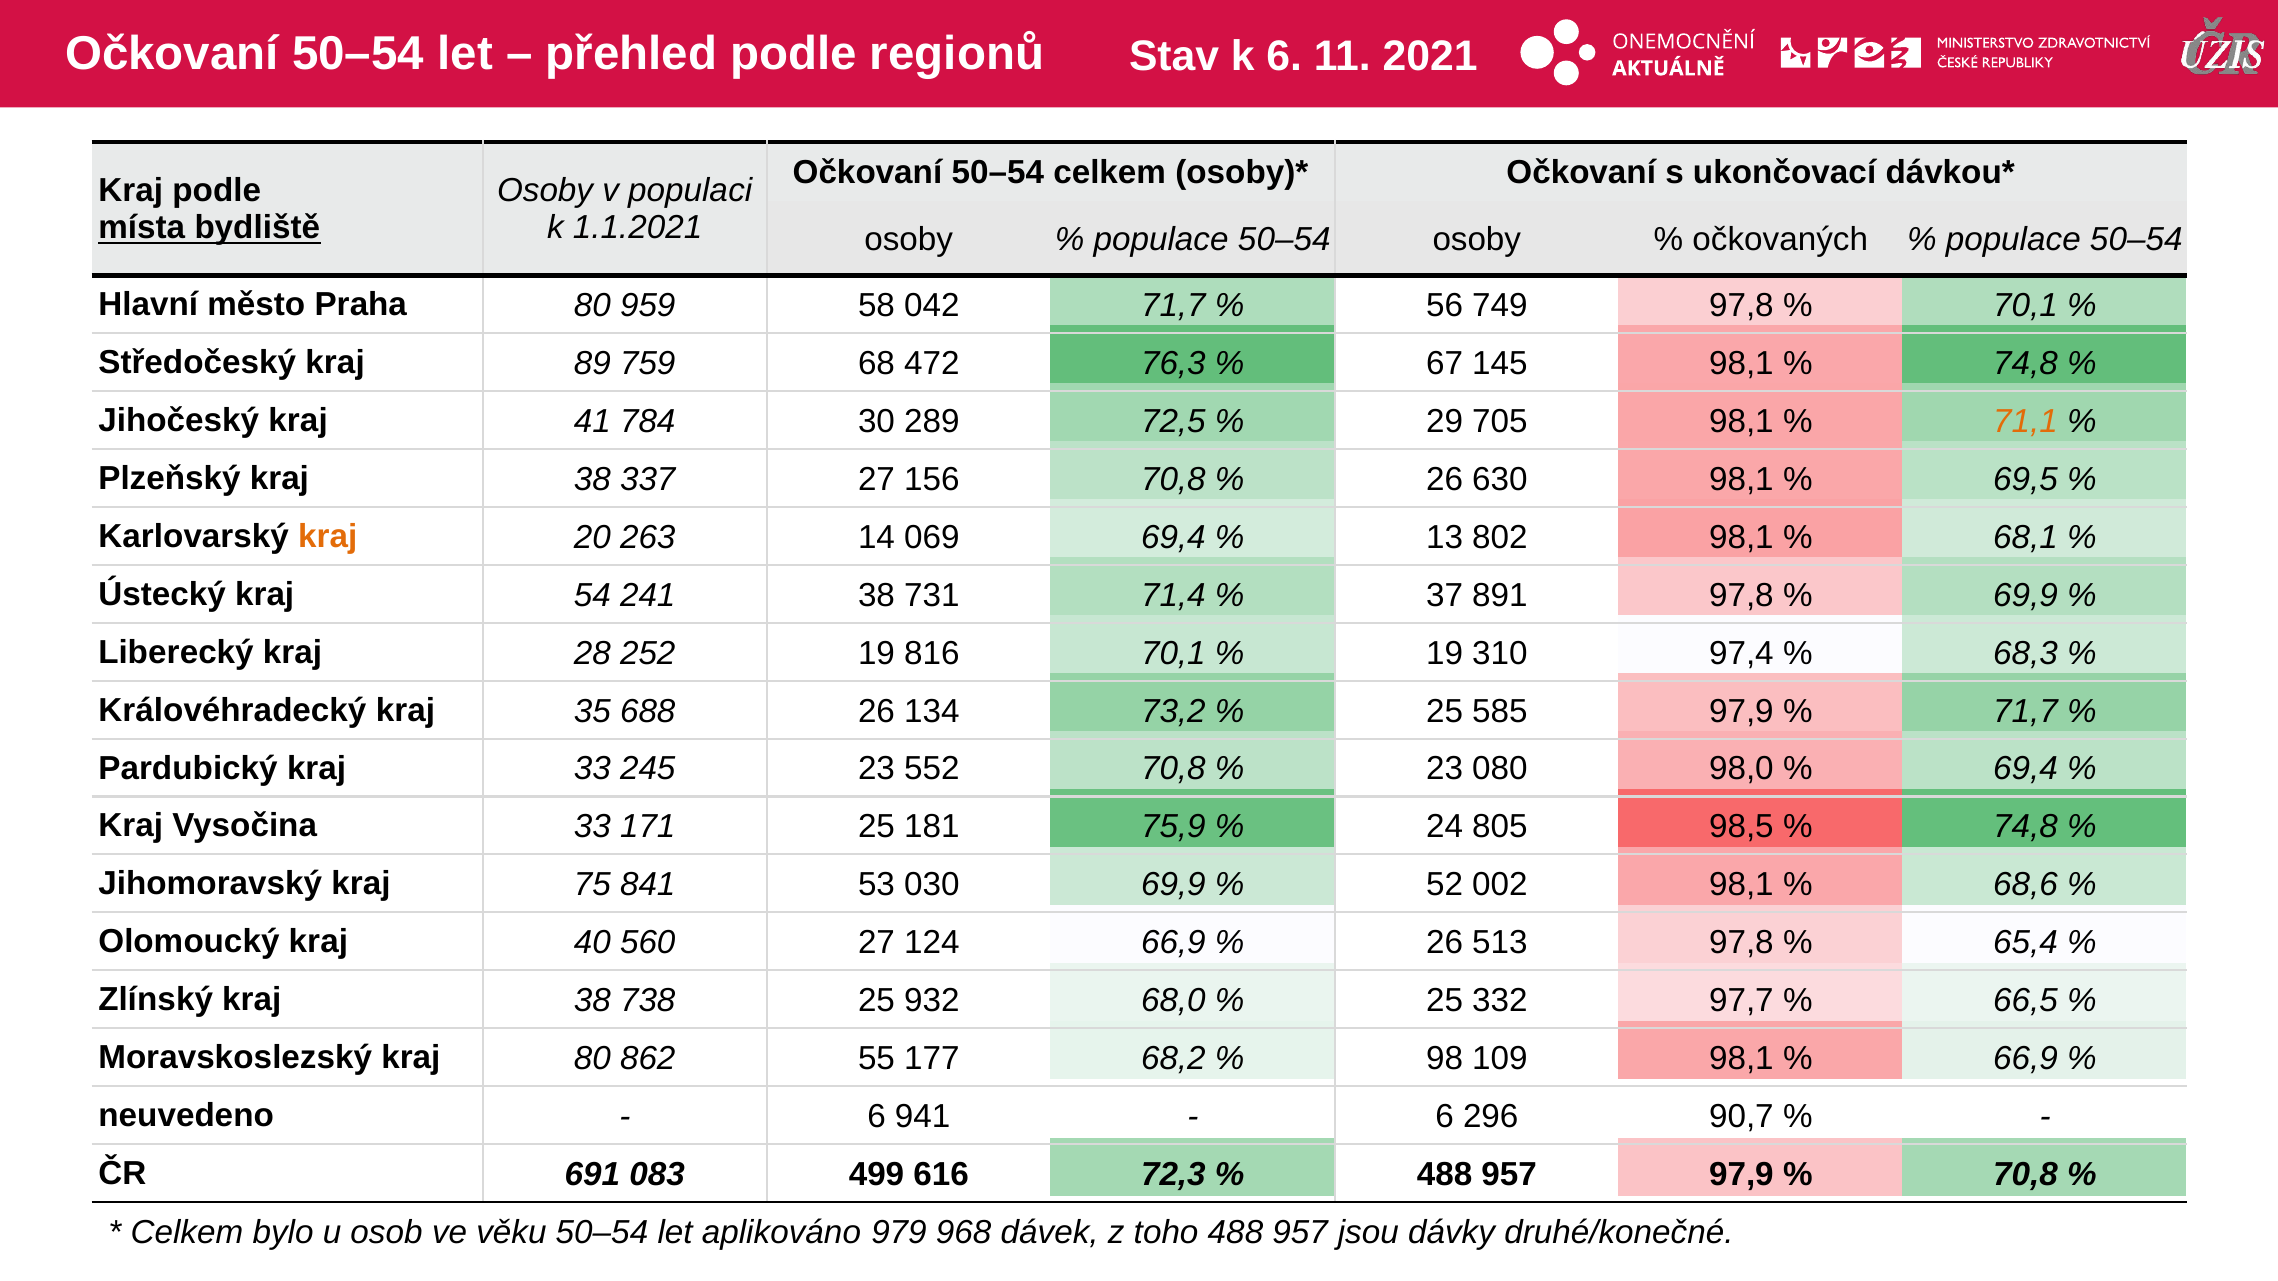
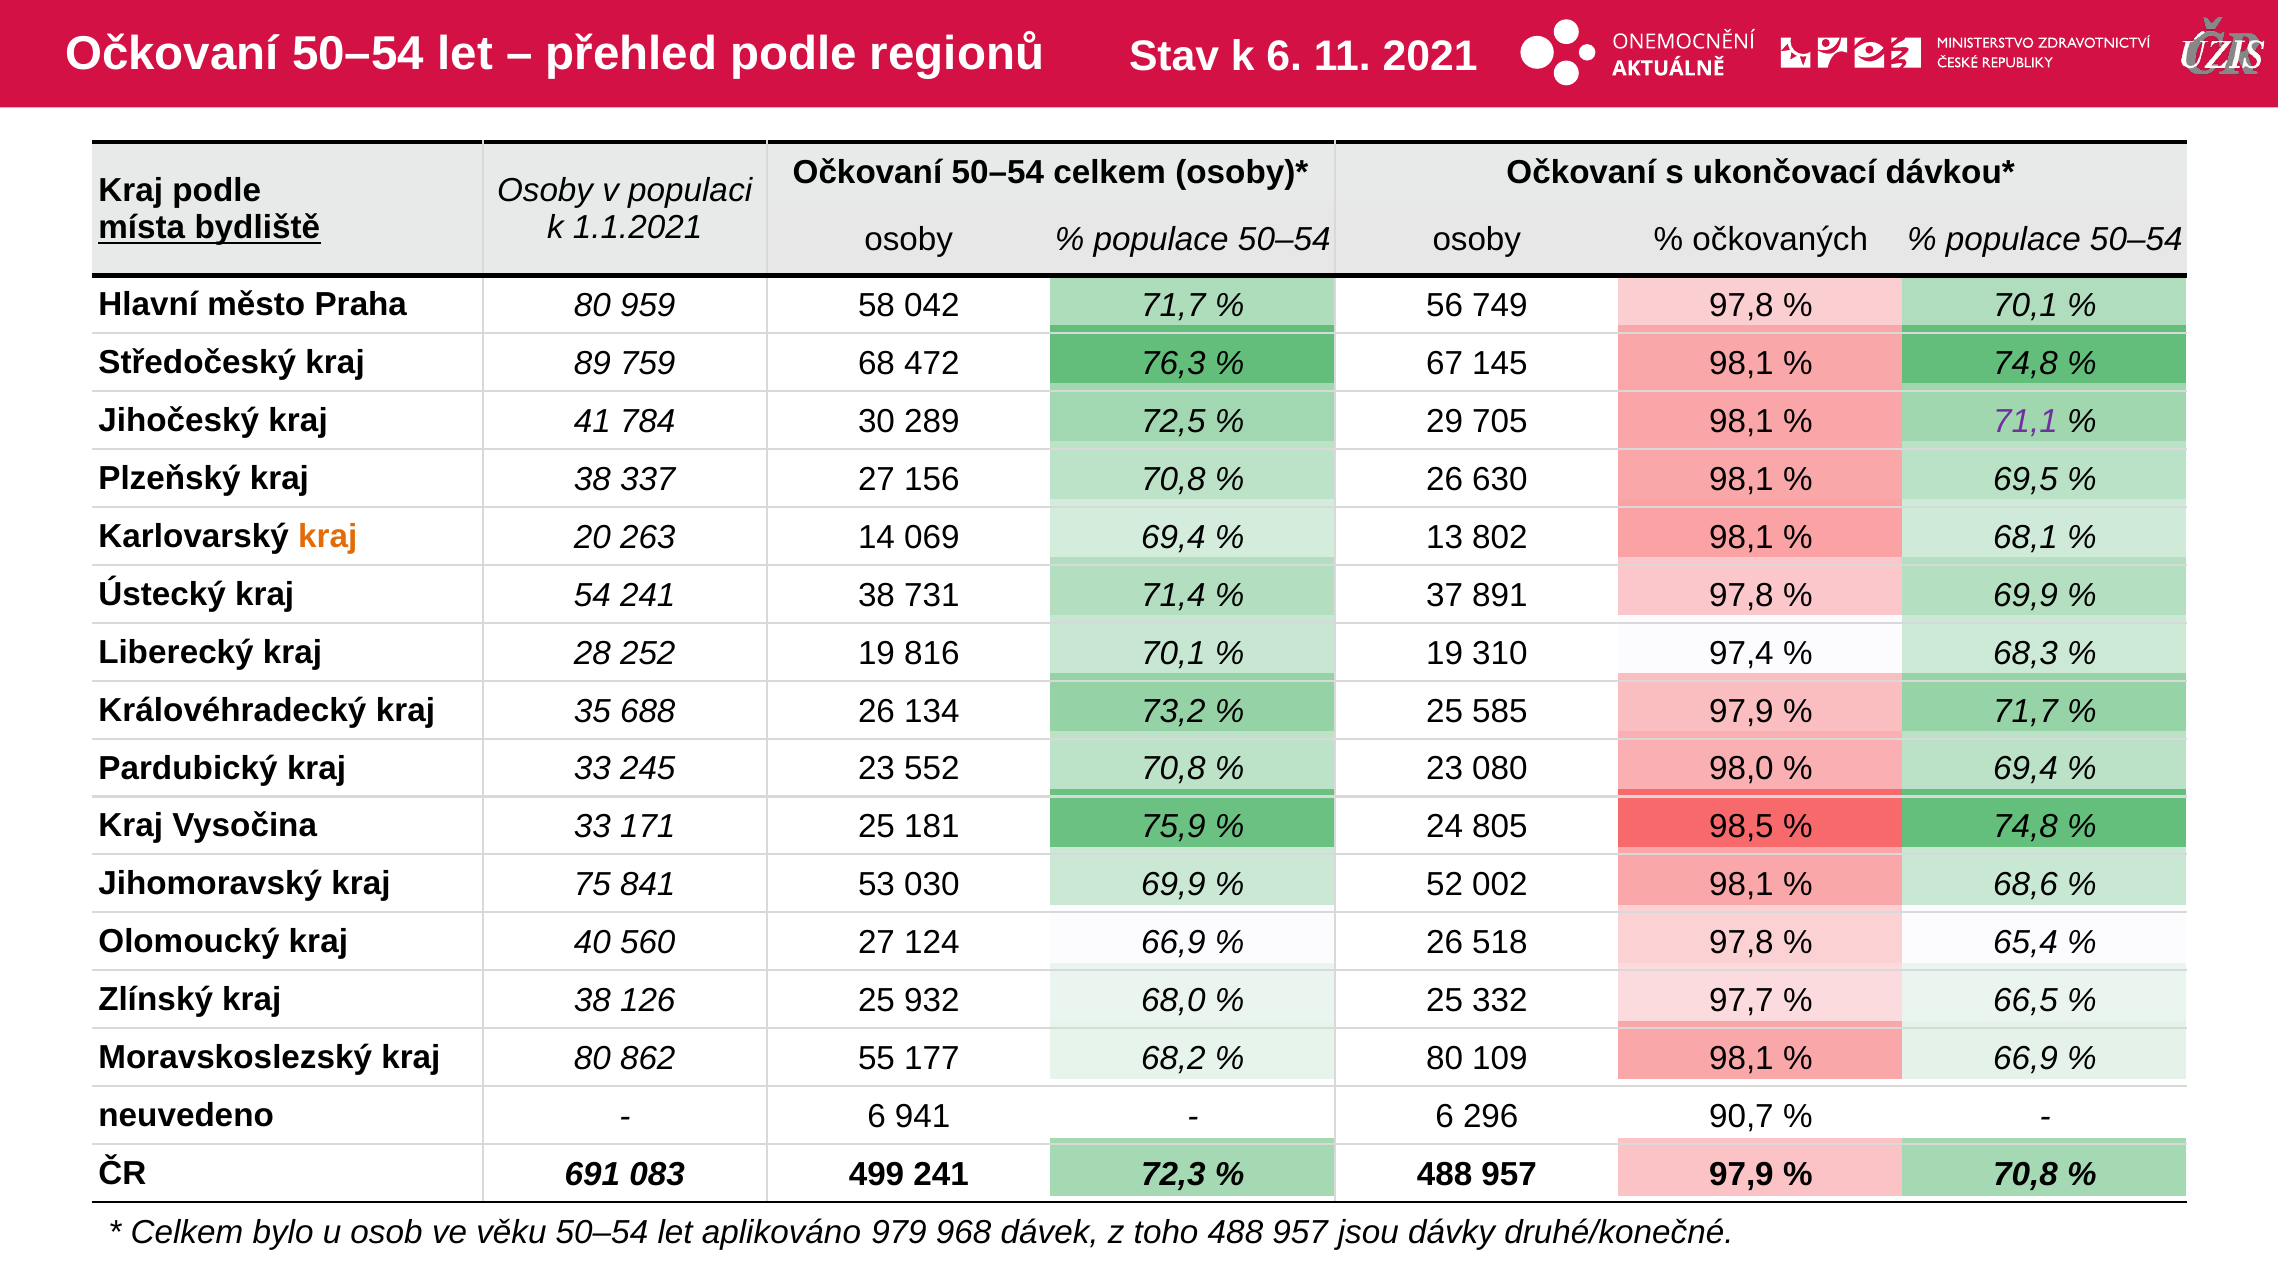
71,1 colour: orange -> purple (2025, 422)
513: 513 -> 518 (1500, 943)
738: 738 -> 126 (648, 1001)
98: 98 -> 80 (1445, 1059)
499 616: 616 -> 241 (941, 1175)
